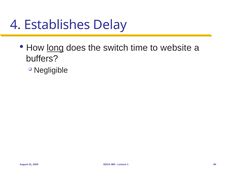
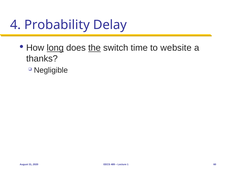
Establishes: Establishes -> Probability (57, 25)
the underline: none -> present (95, 48)
buffers: buffers -> thanks (42, 59)
